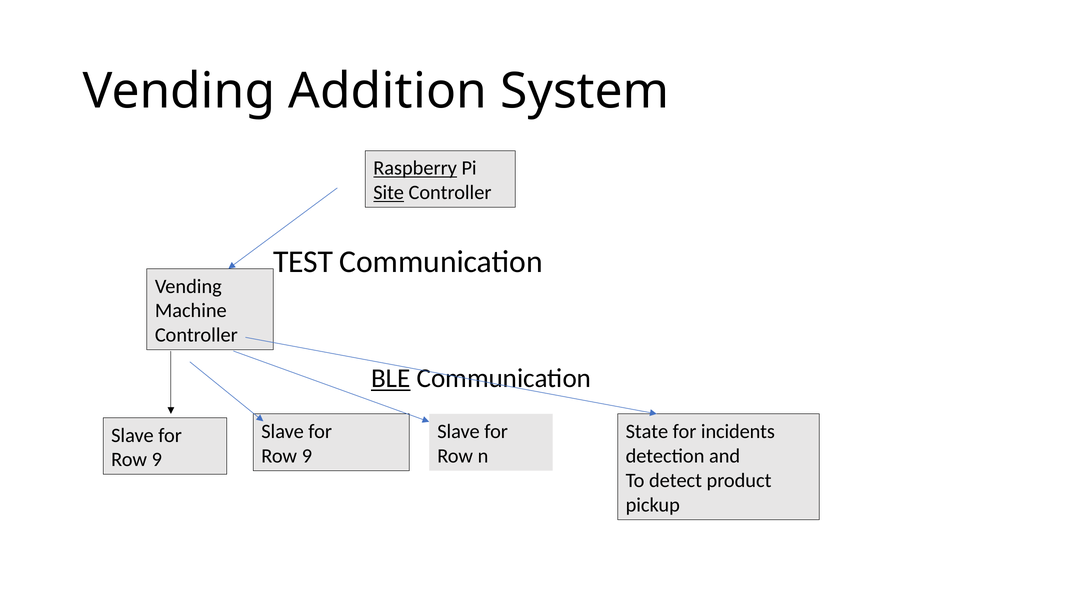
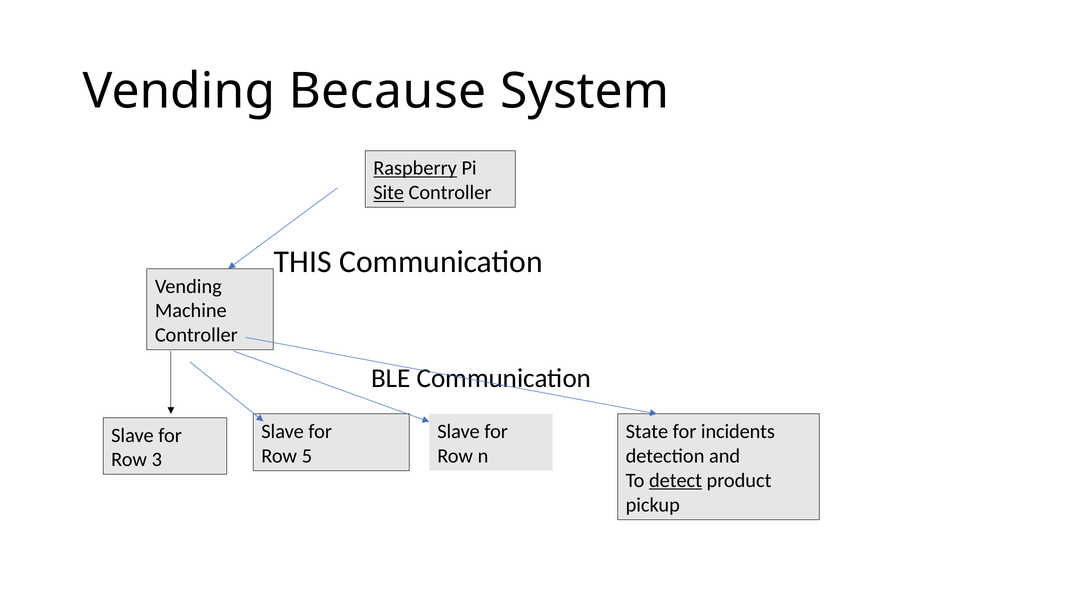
Addition: Addition -> Because (388, 91)
TEST: TEST -> THIS (303, 262)
BLE underline: present -> none (391, 378)
9: 9 -> 5 (307, 456)
9: 9 -> 3 (157, 460)
detect underline: none -> present (675, 480)
